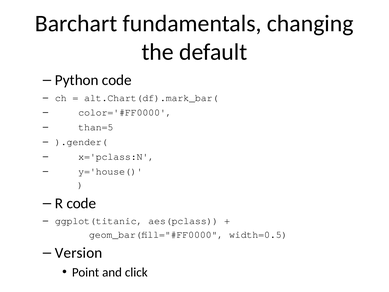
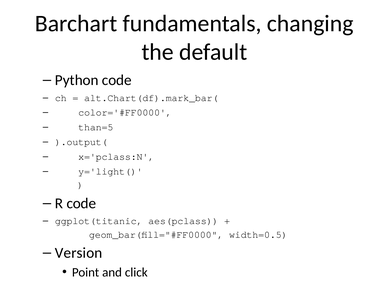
).gender(: ).gender( -> ).output( (81, 142)
y='house(: y='house( -> y='light( (110, 171)
